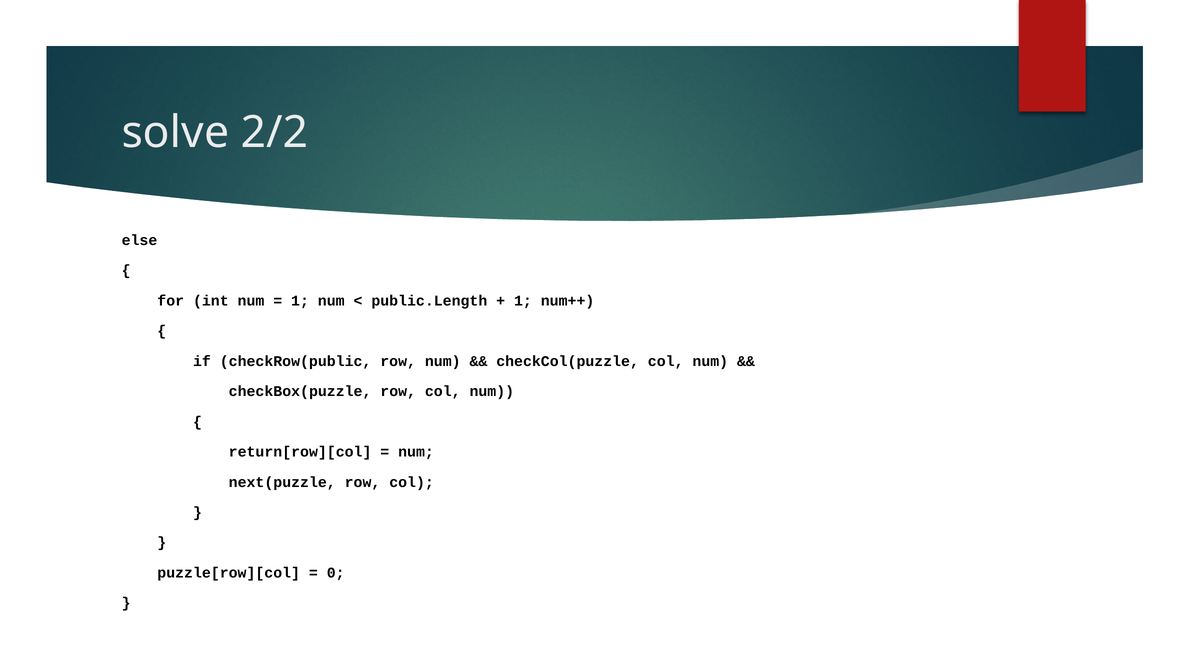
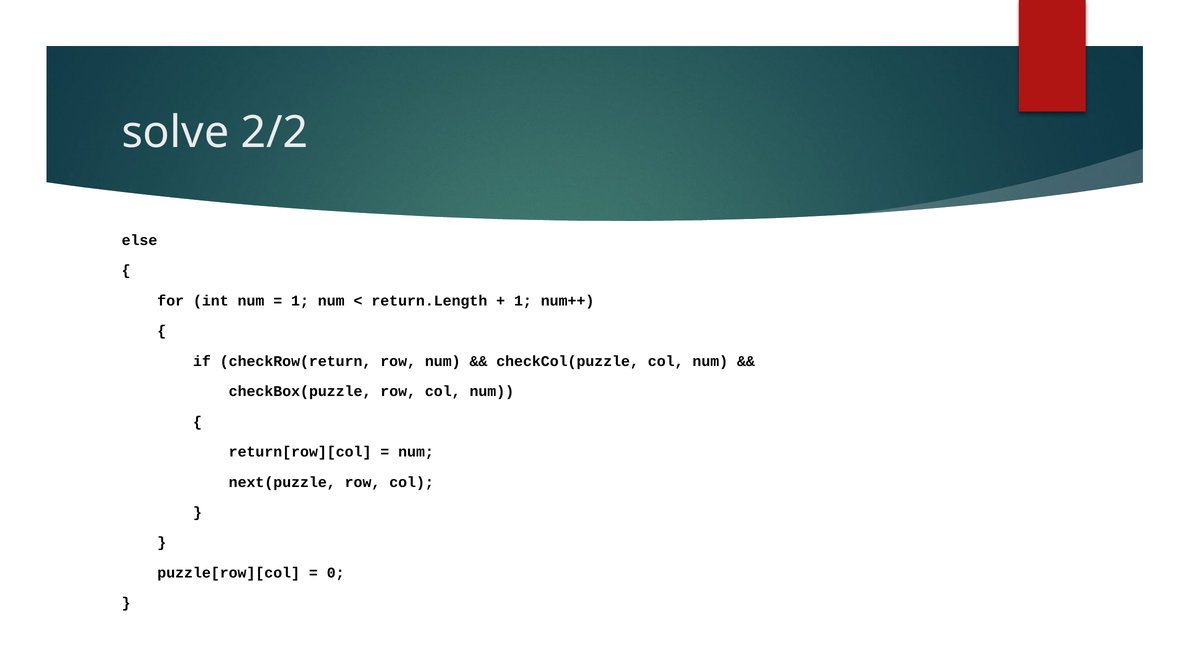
public.Length: public.Length -> return.Length (429, 301)
checkRow(public: checkRow(public -> checkRow(return (296, 361)
